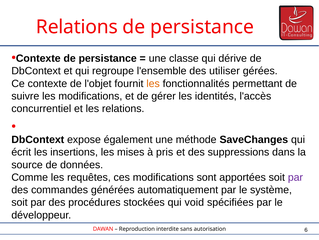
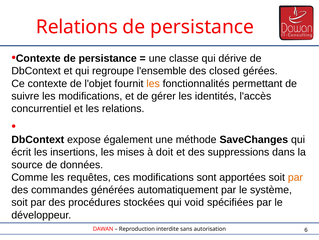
utiliser: utiliser -> closed (224, 71)
pris: pris -> doit (165, 152)
par colour: purple -> orange (295, 177)
